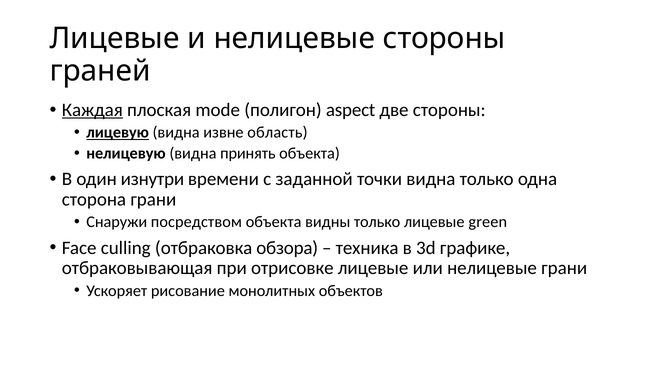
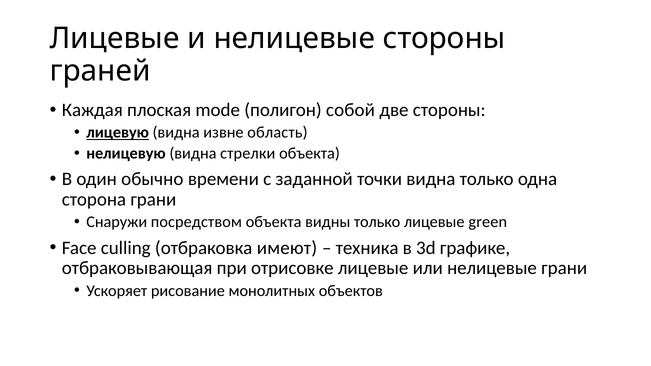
Каждая underline: present -> none (92, 110)
aspect: aspect -> собой (350, 110)
принять: принять -> стрелки (248, 153)
изнутри: изнутри -> обычно (152, 179)
обзора: обзора -> имеют (287, 248)
